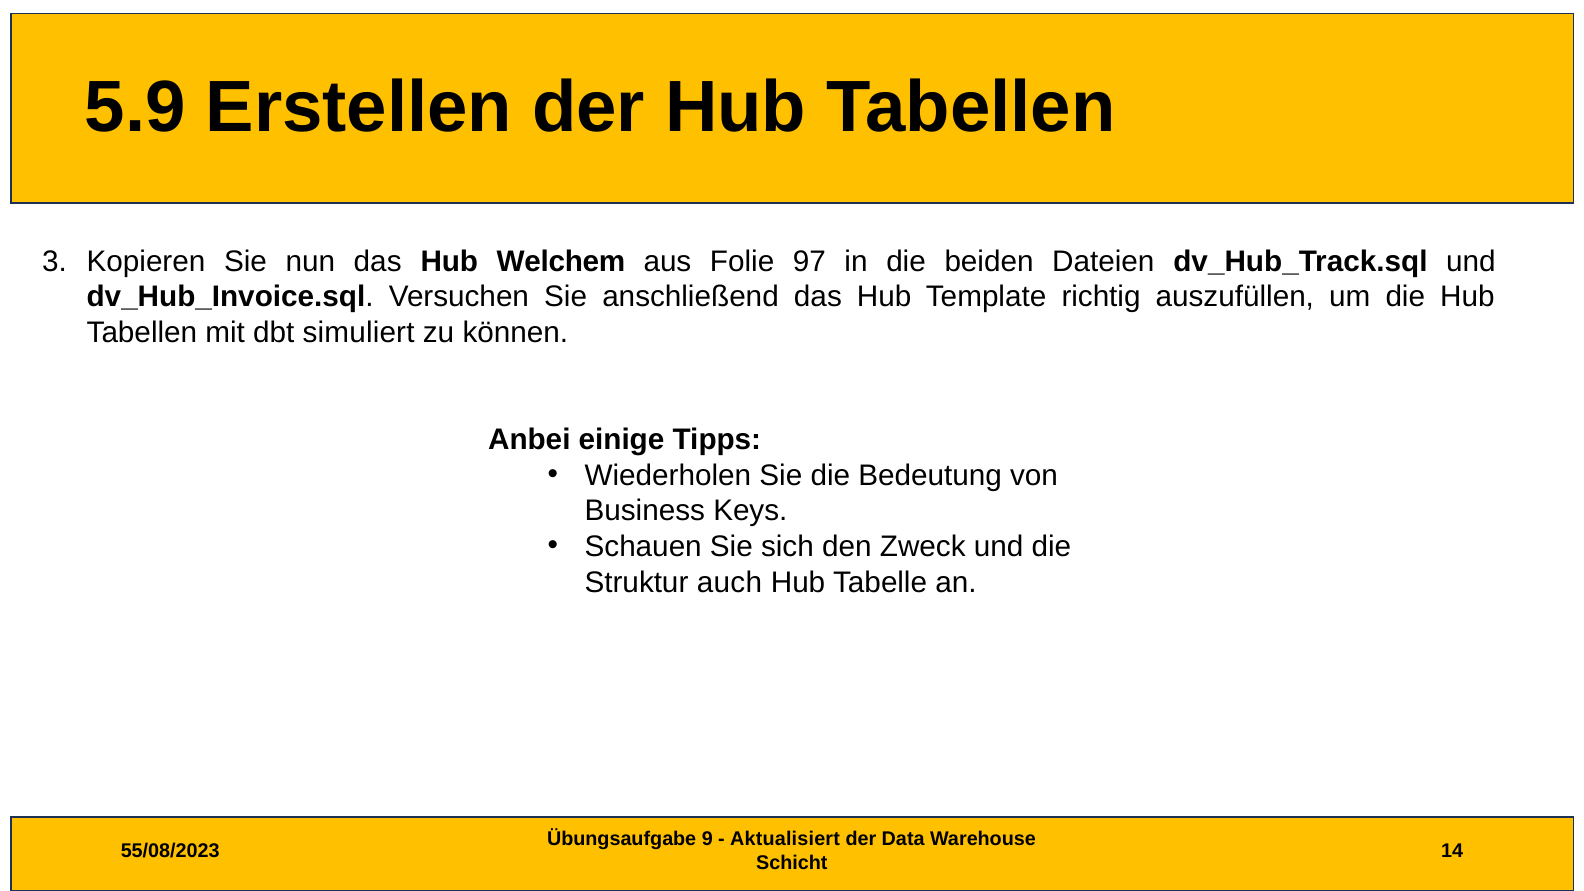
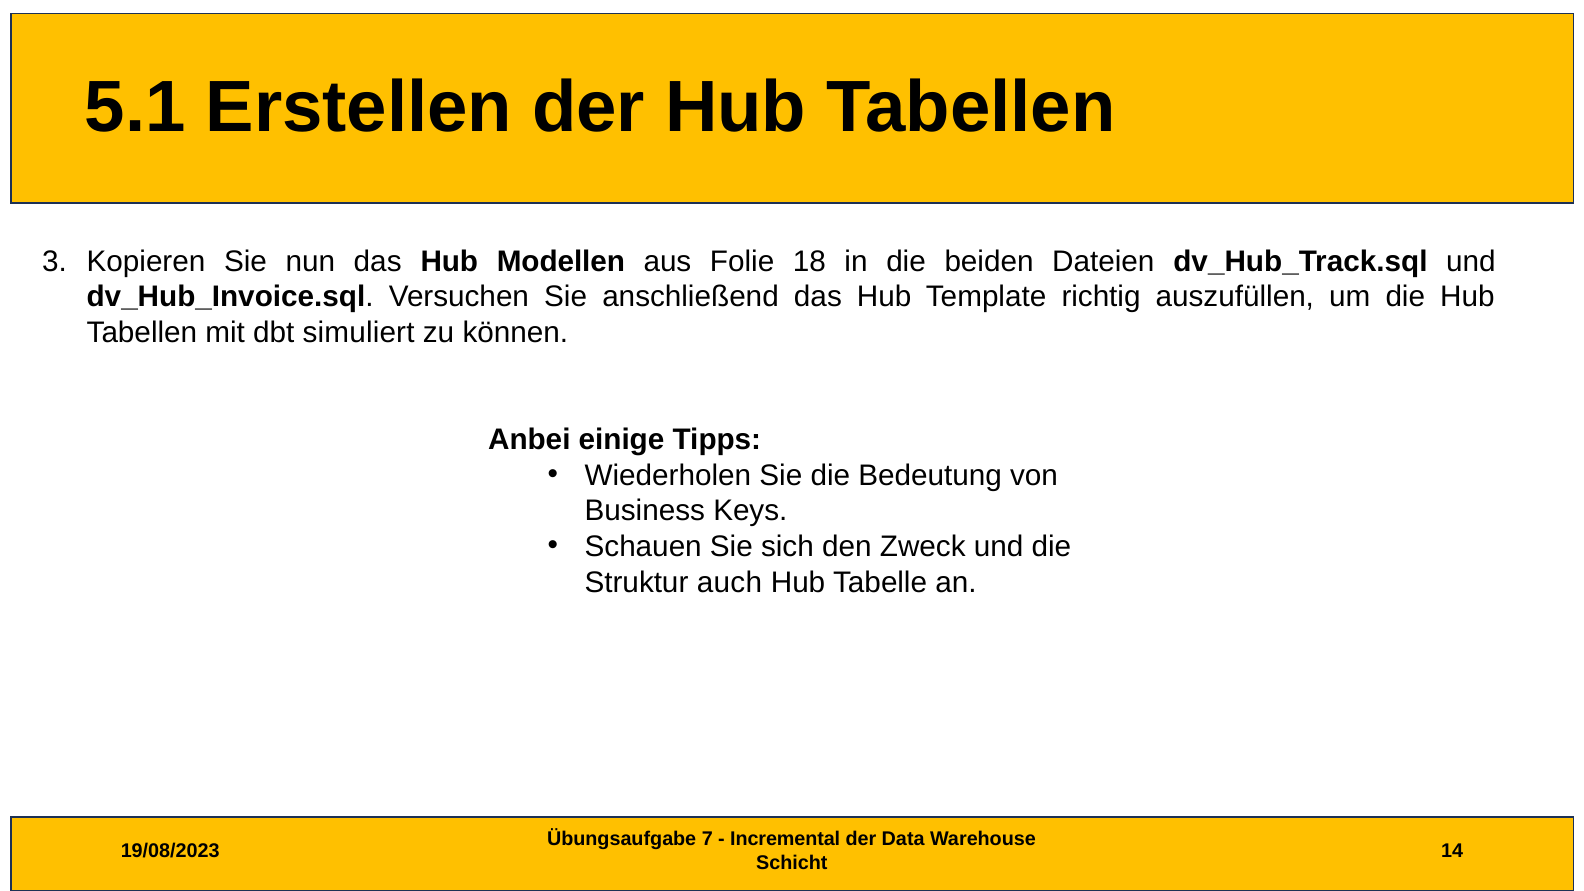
5.9: 5.9 -> 5.1 (135, 108)
Welchem: Welchem -> Modellen (561, 261)
97: 97 -> 18 (809, 261)
9: 9 -> 7 (707, 839)
Aktualisiert: Aktualisiert -> Incremental (785, 839)
55/08/2023: 55/08/2023 -> 19/08/2023 (170, 851)
